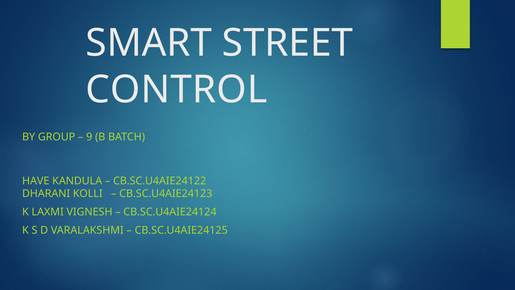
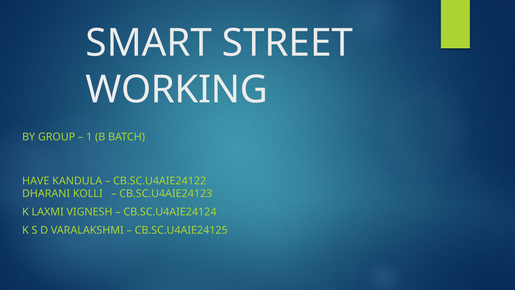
CONTROL: CONTROL -> WORKING (177, 90)
9: 9 -> 1 (89, 137)
